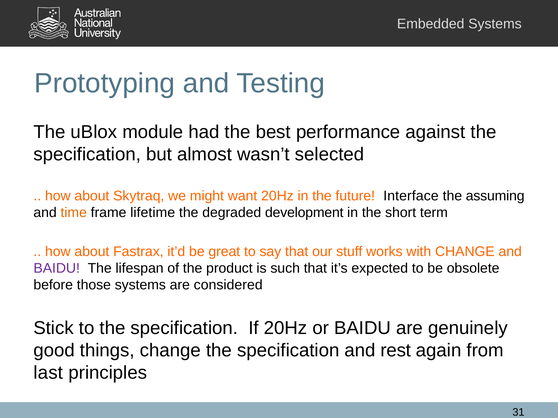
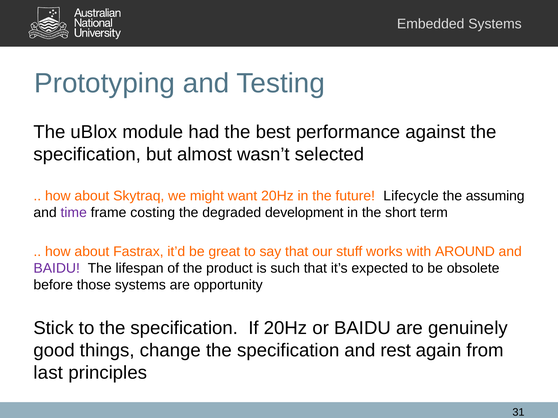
Interface: Interface -> Lifecycle (411, 196)
time colour: orange -> purple (74, 213)
lifetime: lifetime -> costing (153, 213)
with CHANGE: CHANGE -> AROUND (465, 252)
considered: considered -> opportunity (228, 285)
